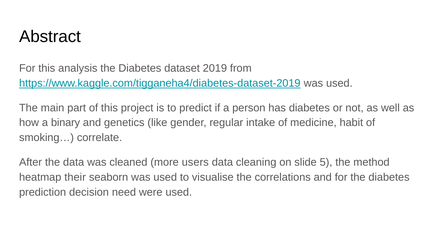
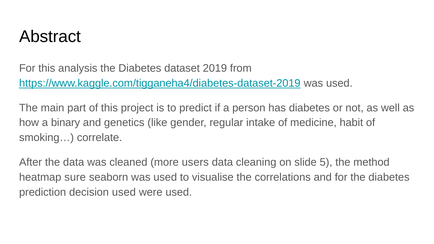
their: their -> sure (75, 177)
decision need: need -> used (124, 192)
